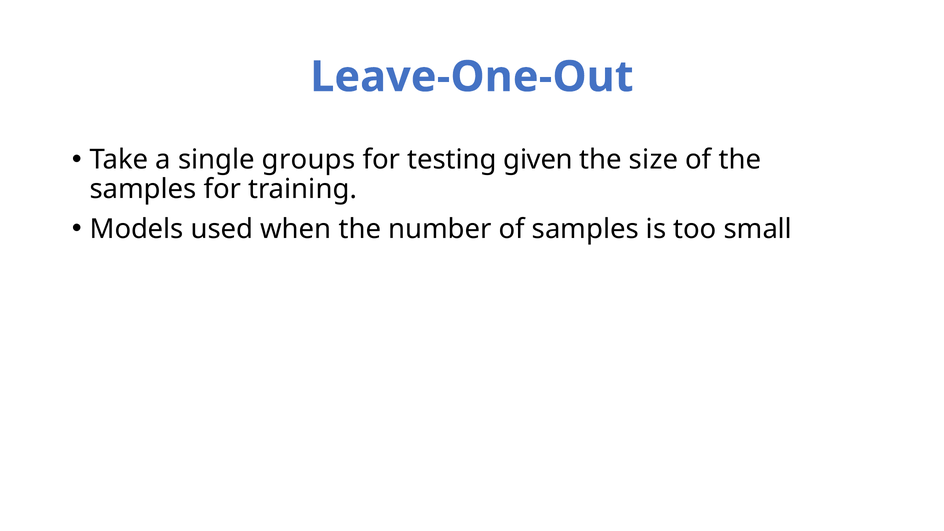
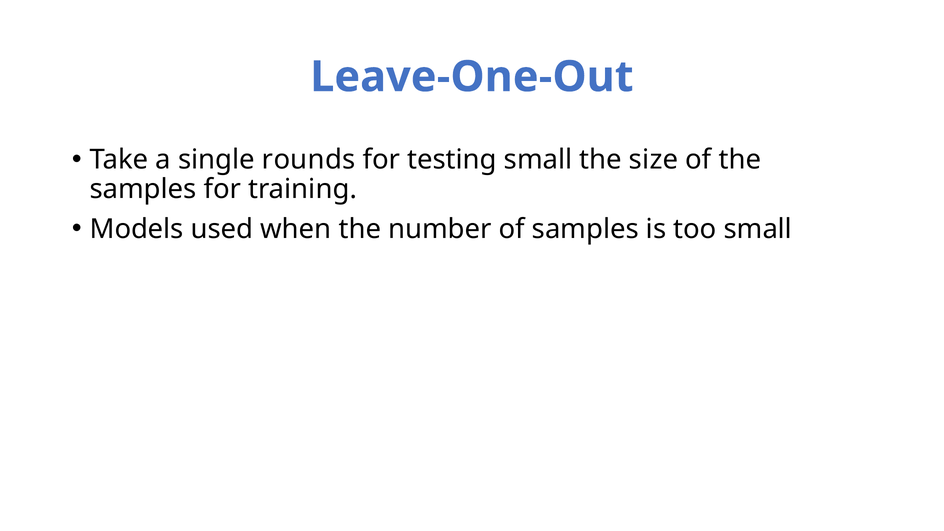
groups: groups -> rounds (309, 160)
testing given: given -> small (538, 160)
